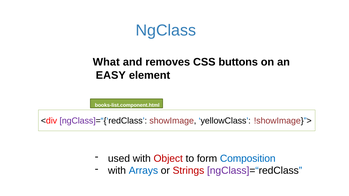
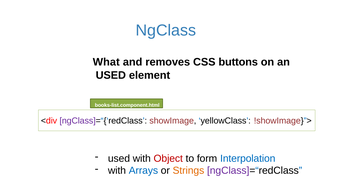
EASY: EASY -> USED (111, 75)
Composition: Composition -> Interpolation (248, 159)
Strings colour: red -> orange (188, 171)
